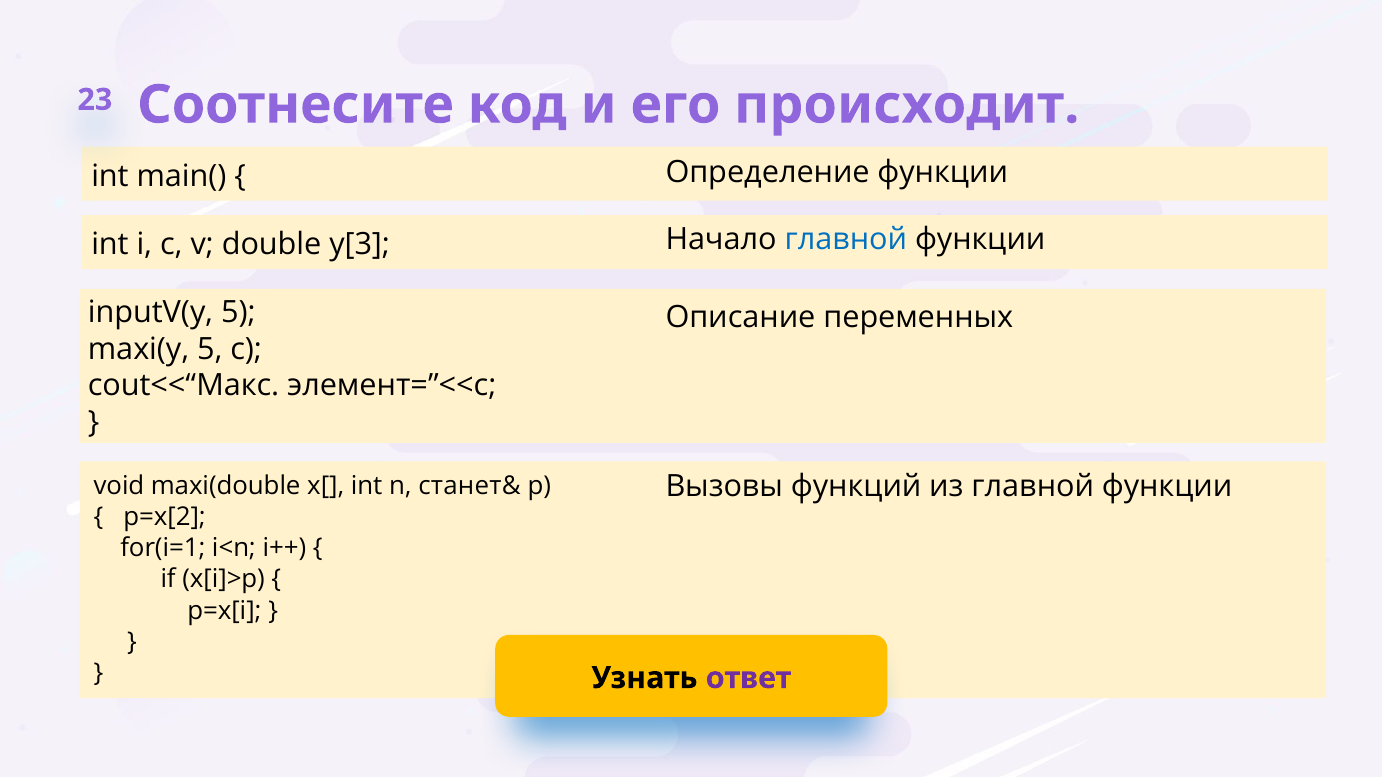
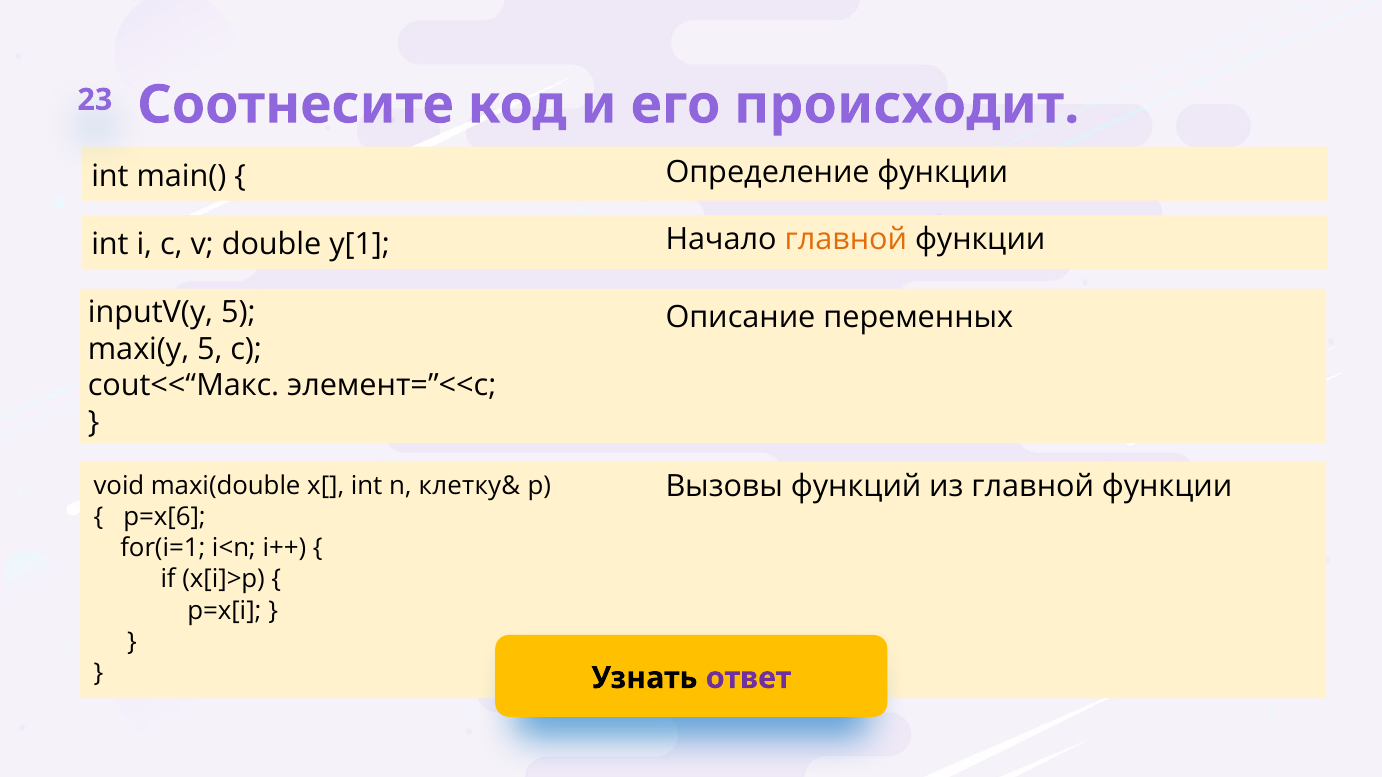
главной colour: blue -> orange (846, 240)
y[3: y[3 -> y[1 (360, 244)
станет&: станет& -> клетку& (469, 487)
p=x[2: p=x[2 -> p=x[6 (165, 518)
